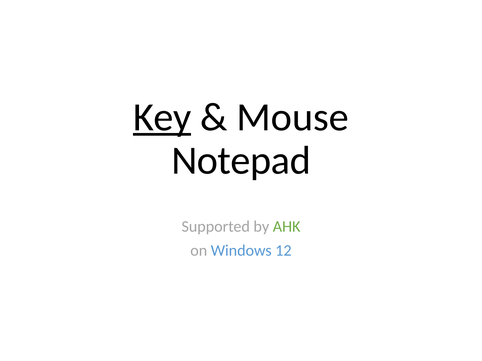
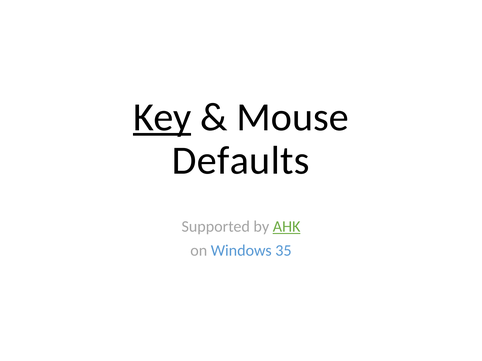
Notepad: Notepad -> Defaults (241, 161)
AHK underline: none -> present (287, 227)
12: 12 -> 35 (283, 251)
